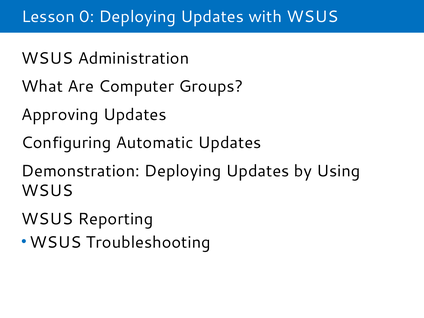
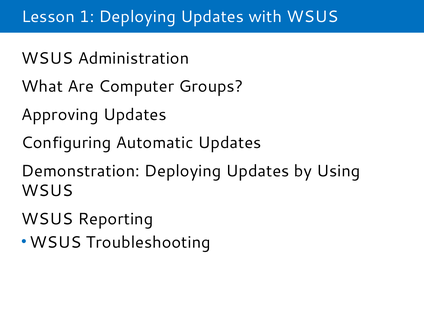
0: 0 -> 1 (87, 17)
